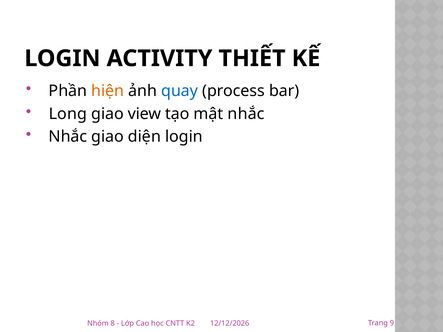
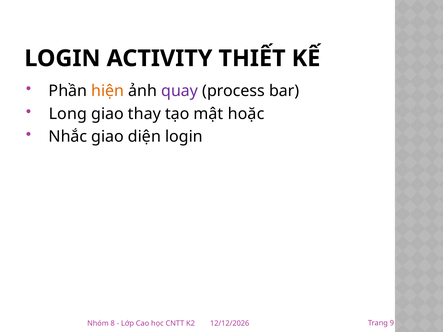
quay colour: blue -> purple (180, 91)
view: view -> thay (144, 114)
mật nhắc: nhắc -> hoặc (246, 114)
